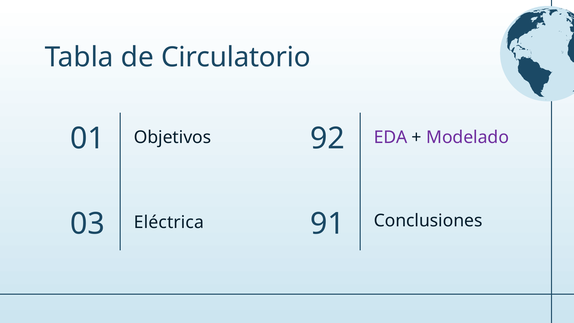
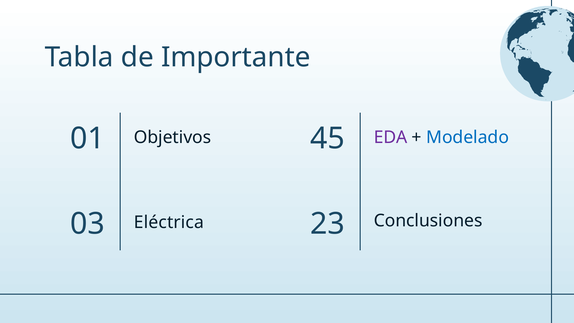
Circulatorio: Circulatorio -> Importante (236, 57)
92: 92 -> 45 (328, 139)
Modelado colour: purple -> blue (468, 137)
91: 91 -> 23 (328, 224)
